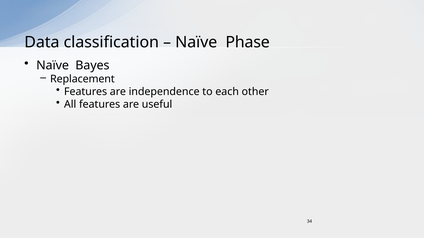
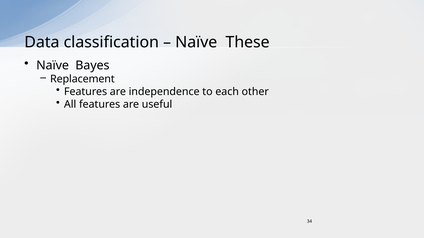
Phase: Phase -> These (248, 42)
